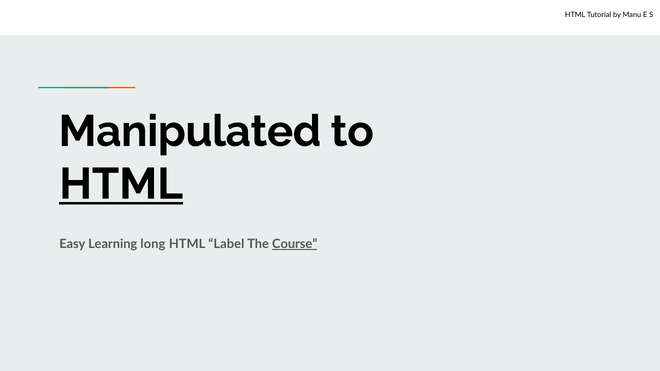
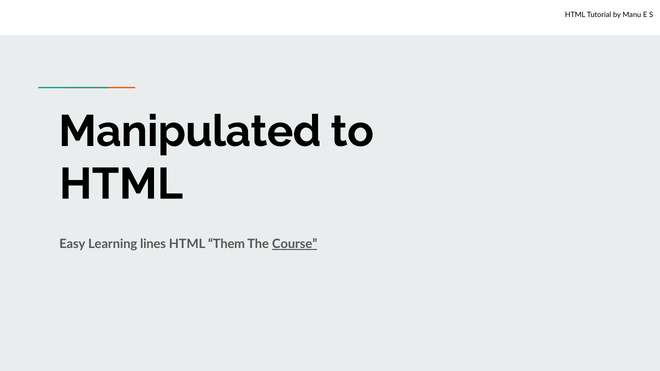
HTML underline: present -> none (121, 184)
long: long -> lines (153, 244)
Label: Label -> Them (226, 244)
